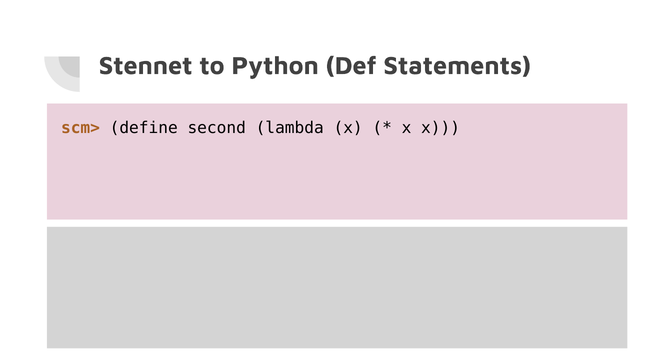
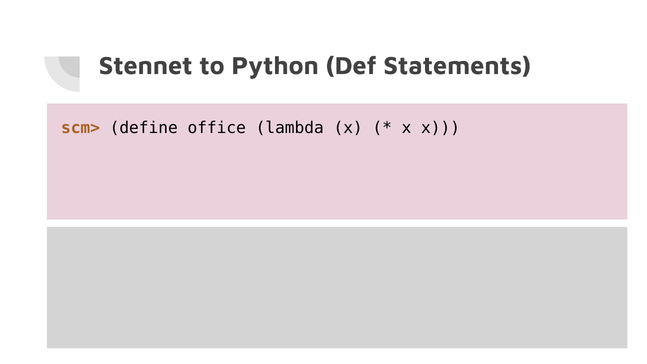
second: second -> office (217, 128)
